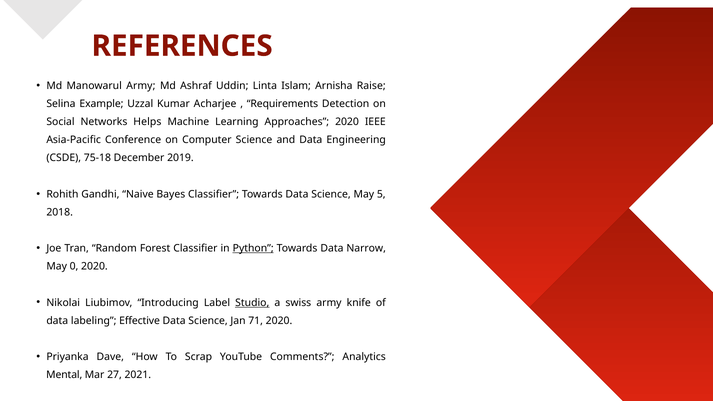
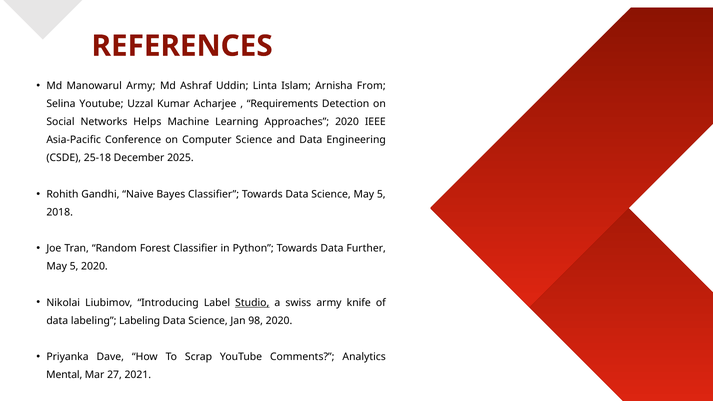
Raise: Raise -> From (371, 86)
Selina Example: Example -> Youtube (101, 104)
75-18: 75-18 -> 25-18 (97, 158)
2019: 2019 -> 2025 (180, 158)
Python underline: present -> none (253, 248)
Narrow: Narrow -> Further (366, 248)
0: 0 -> 5 (74, 266)
labeling Effective: Effective -> Labeling (140, 321)
71: 71 -> 98 (256, 321)
